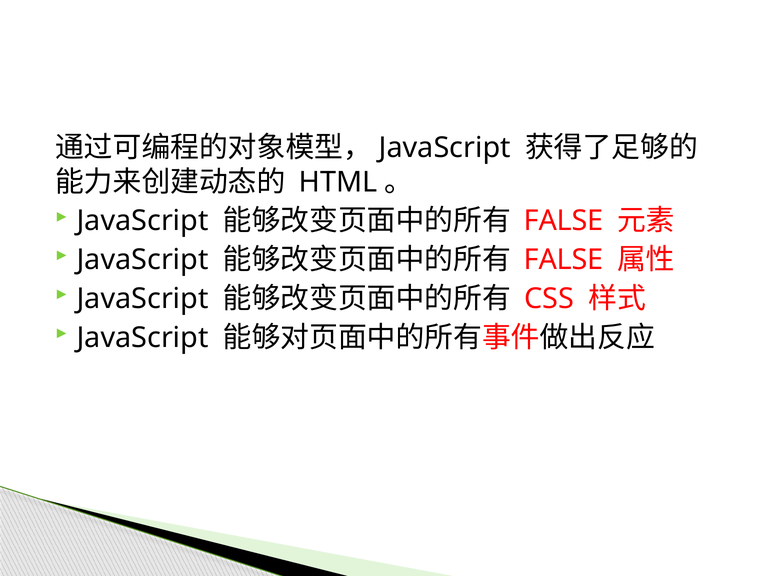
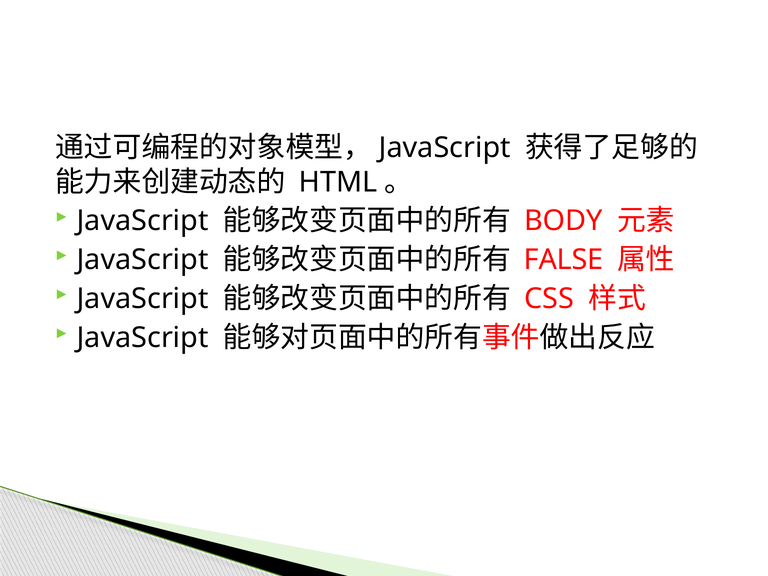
FALSE: FALSE -> BODY (563, 221)
